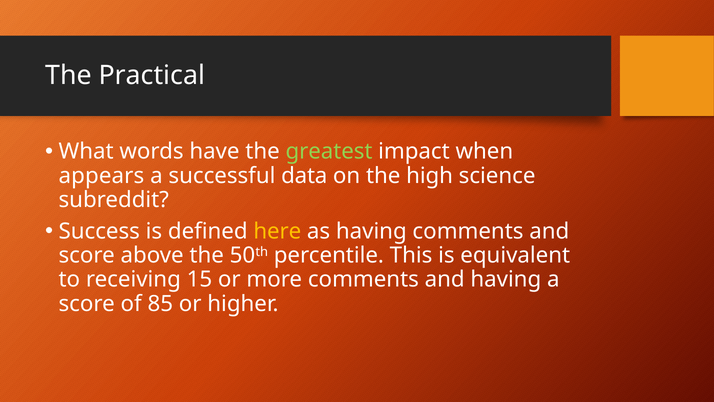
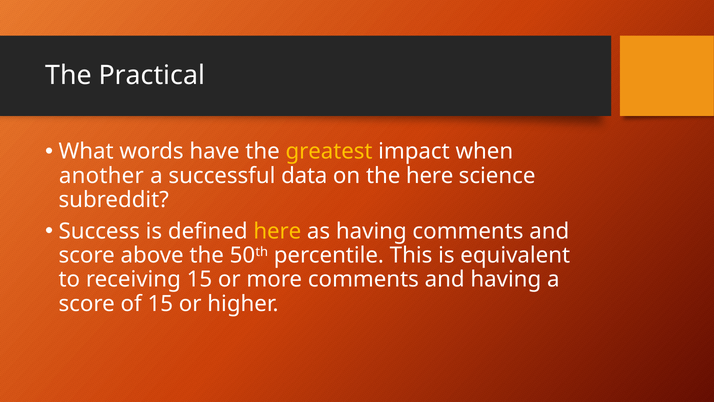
greatest colour: light green -> yellow (329, 151)
appears: appears -> another (101, 176)
the high: high -> here (430, 176)
of 85: 85 -> 15 (160, 303)
